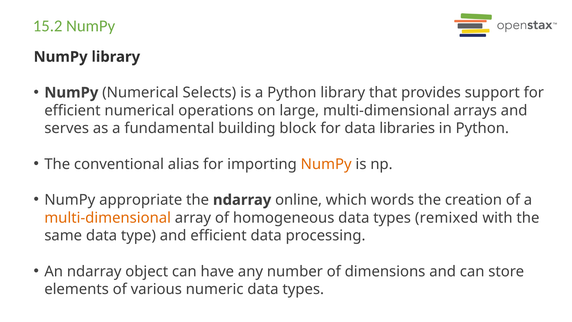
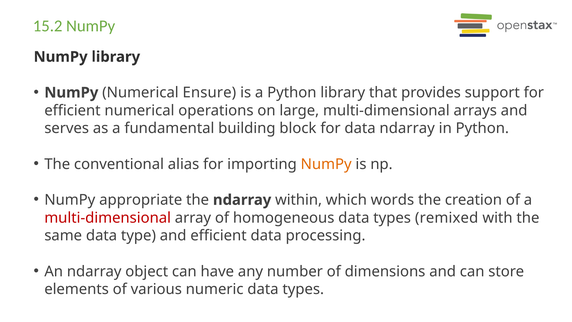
Selects: Selects -> Ensure (209, 93)
data libraries: libraries -> ndarray (407, 128)
online: online -> within (299, 200)
multi-dimensional colour: orange -> red (108, 218)
